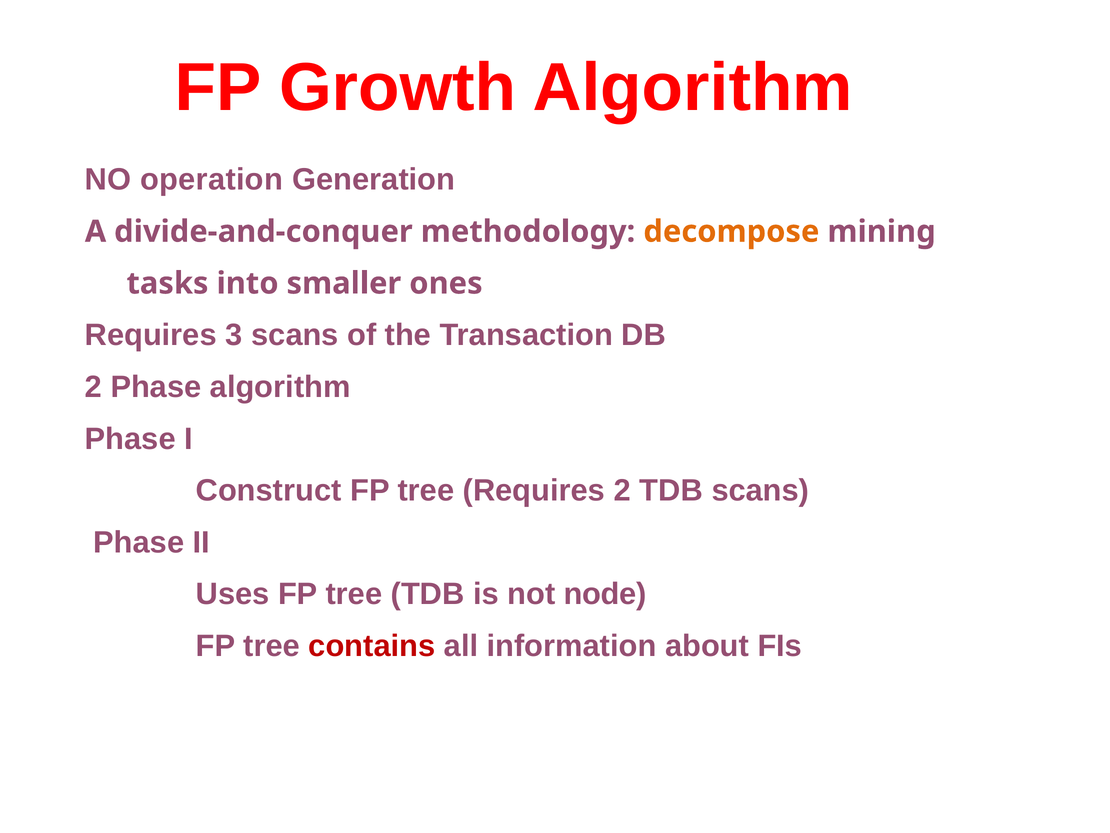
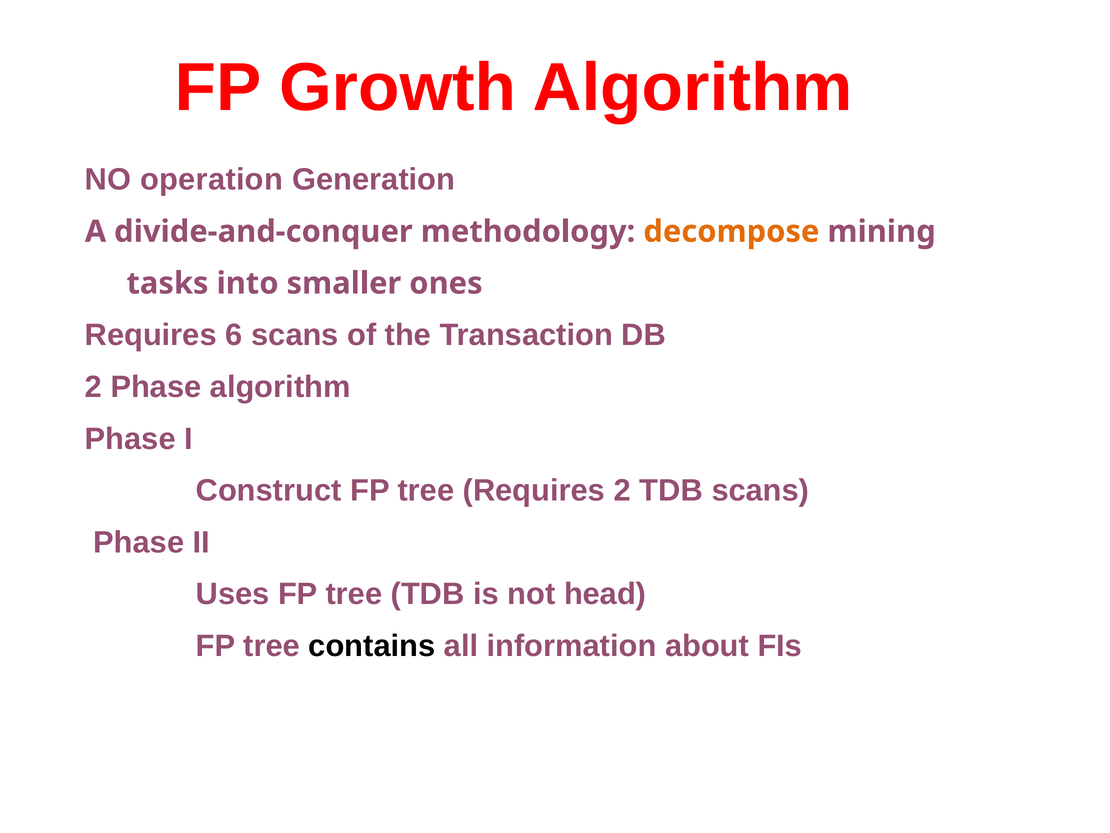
3: 3 -> 6 (234, 335)
node: node -> head (605, 594)
contains colour: red -> black (372, 646)
